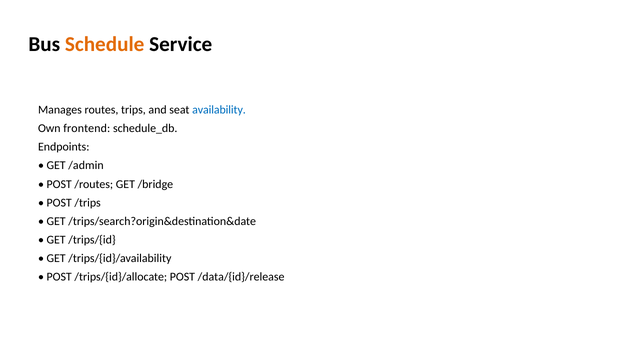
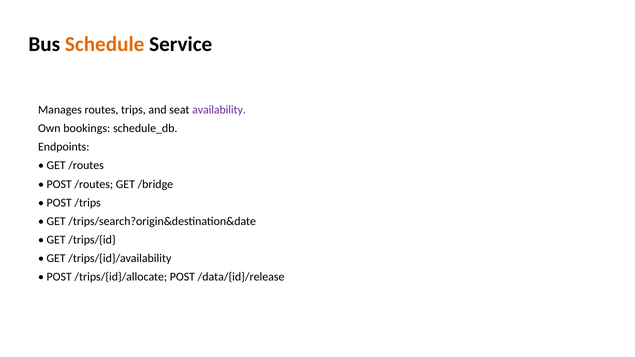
availability colour: blue -> purple (219, 110)
frontend: frontend -> bookings (87, 129)
GET /admin: /admin -> /routes (86, 166)
